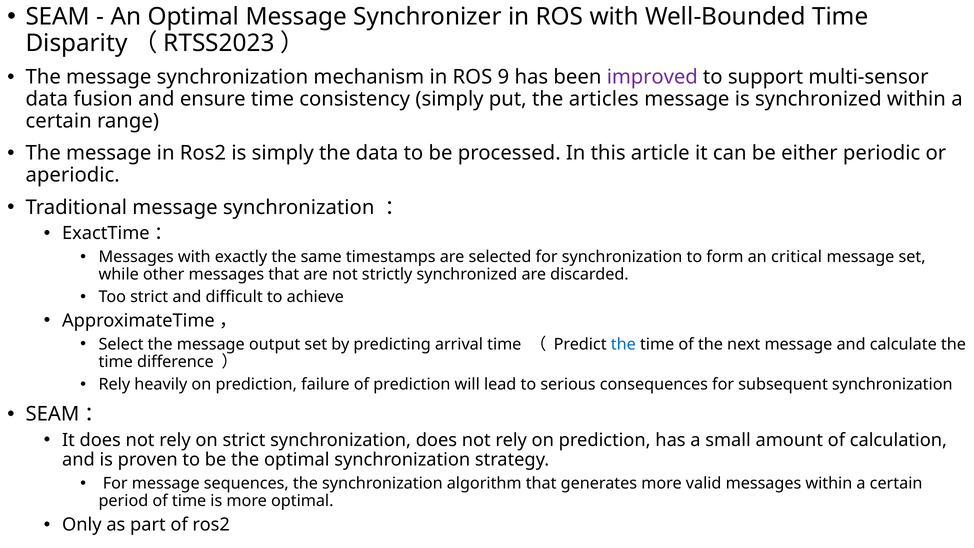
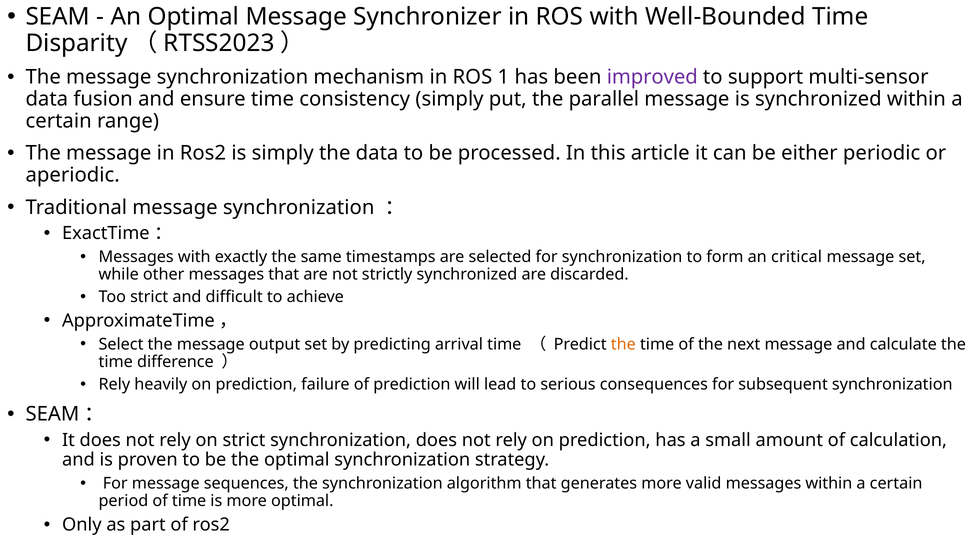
9: 9 -> 1 (503, 77)
articles: articles -> parallel (604, 99)
the colour: blue -> orange (623, 344)
